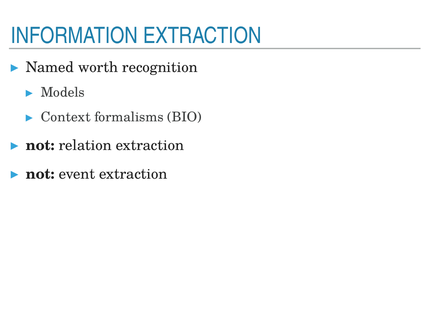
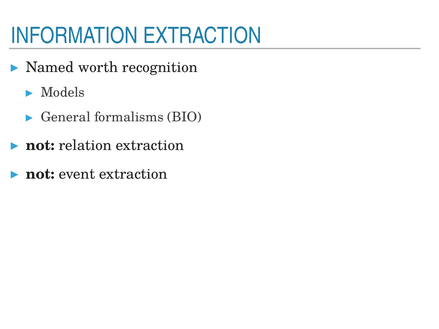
Context: Context -> General (66, 117)
